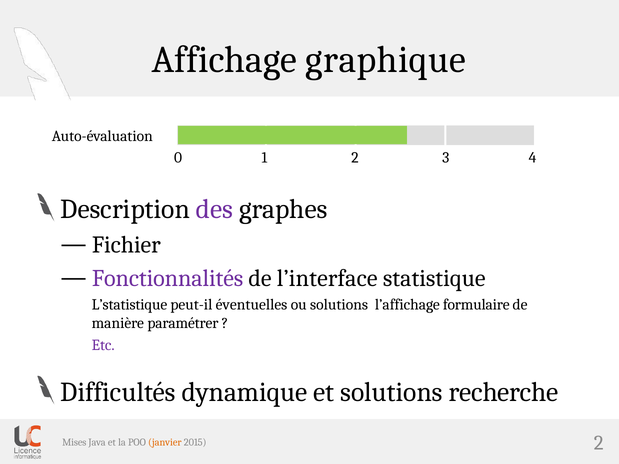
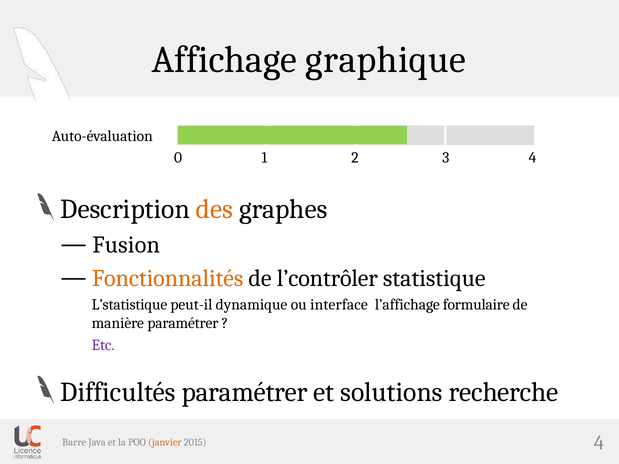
des colour: purple -> orange (215, 210)
Fichier: Fichier -> Fusion (126, 245)
Fonctionnalités colour: purple -> orange (168, 279)
l’interface: l’interface -> l’contrôler (327, 279)
éventuelles: éventuelles -> dynamique (252, 305)
ou solutions: solutions -> interface (339, 305)
Difficultés dynamique: dynamique -> paramétrer (245, 392)
Mises: Mises -> Barre (74, 443)
2015 2: 2 -> 4 (599, 443)
